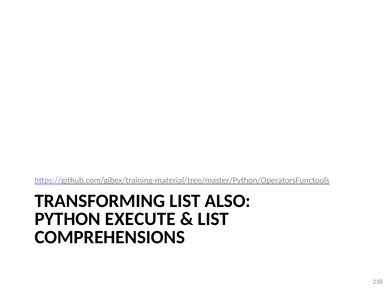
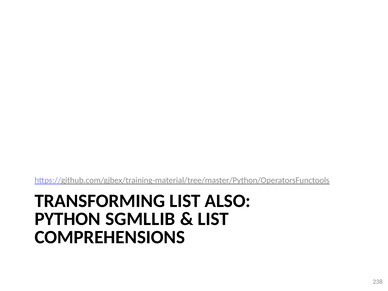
EXECUTE: EXECUTE -> SGMLLIB (140, 219)
